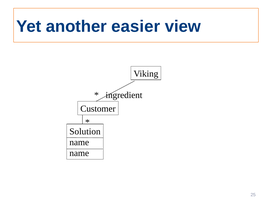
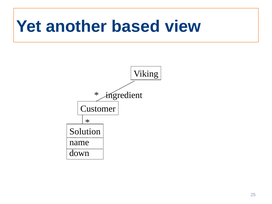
easier: easier -> based (136, 26)
name: name -> down (79, 153)
